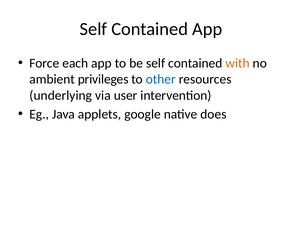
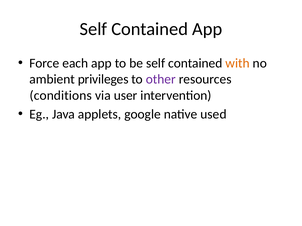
other colour: blue -> purple (161, 79)
underlying: underlying -> conditions (61, 96)
does: does -> used (213, 114)
